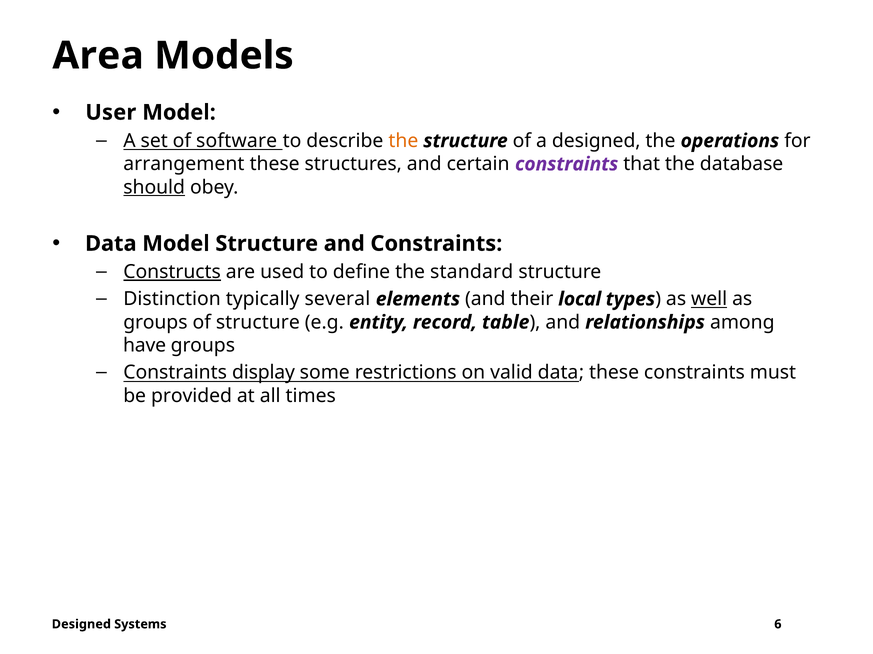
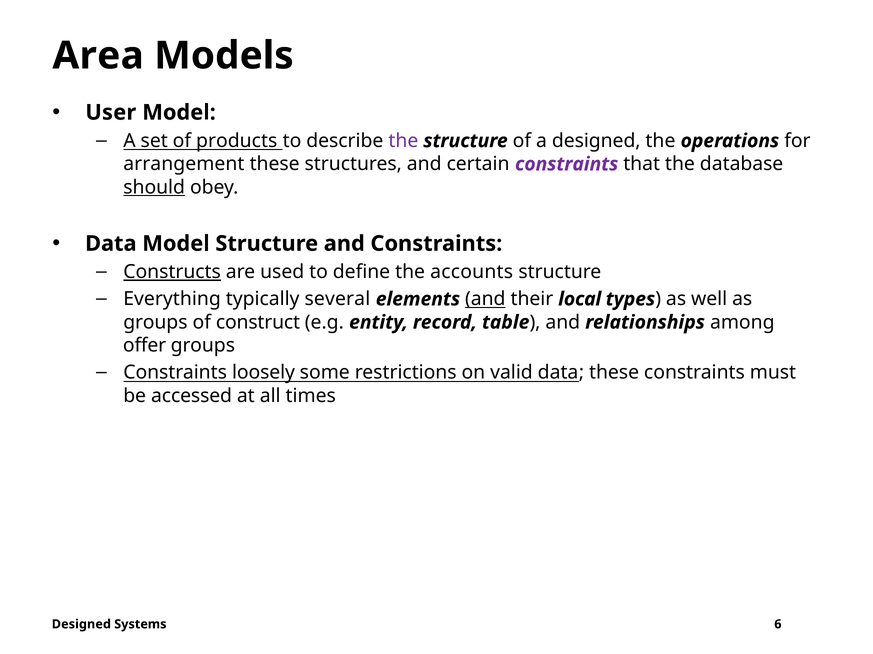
software: software -> products (237, 141)
the colour: orange -> purple (403, 141)
standard: standard -> accounts (472, 272)
Distinction: Distinction -> Everything (172, 299)
and underline: none -> present (485, 299)
well underline: present -> none (709, 299)
of structure: structure -> construct (258, 323)
have: have -> offer (145, 346)
display: display -> loosely (263, 373)
provided: provided -> accessed (192, 396)
